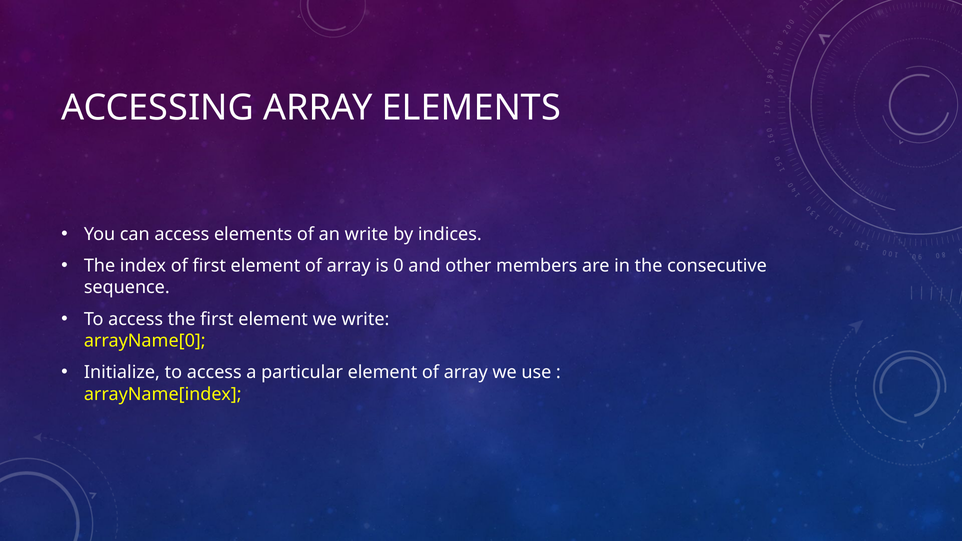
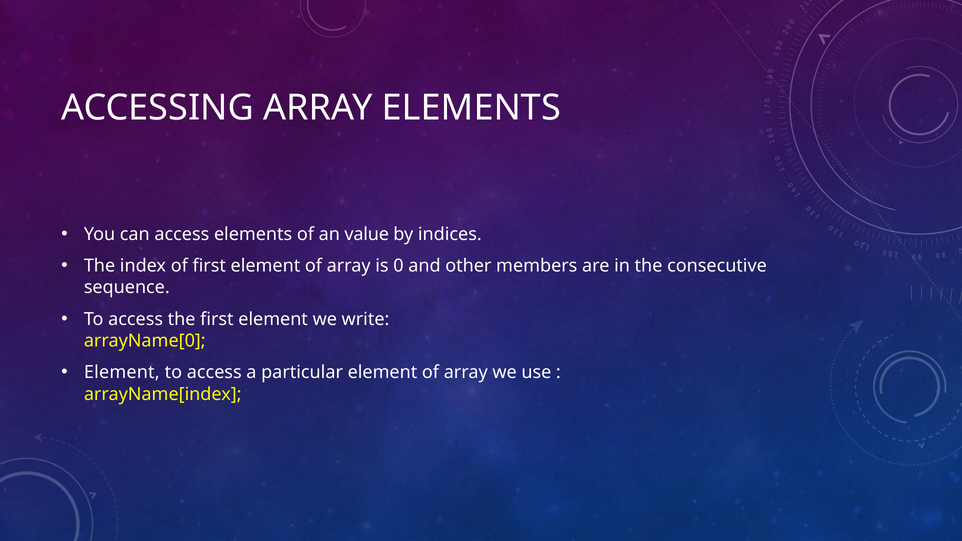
an write: write -> value (367, 234)
Initialize: Initialize -> Element (122, 373)
